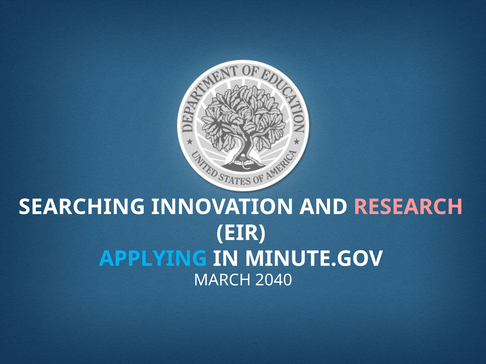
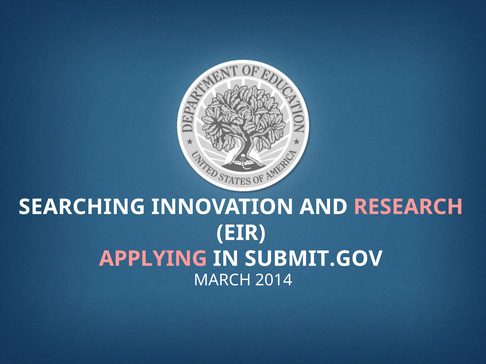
APPLYING colour: light blue -> pink (153, 259)
MINUTE.GOV: MINUTE.GOV -> SUBMIT.GOV (314, 259)
2040: 2040 -> 2014 (274, 281)
